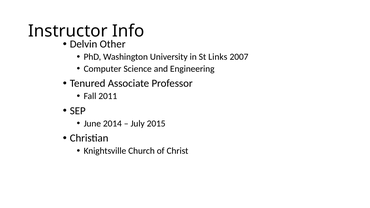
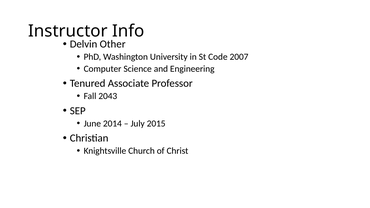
Links: Links -> Code (218, 57)
2011: 2011 -> 2043 (108, 96)
